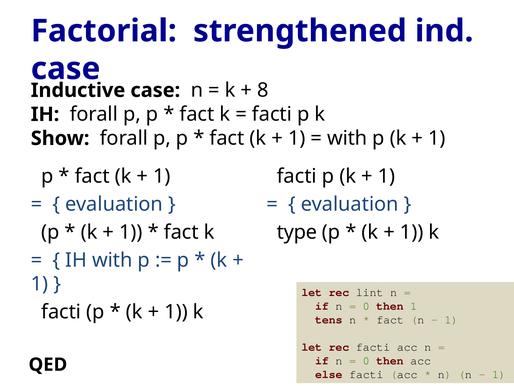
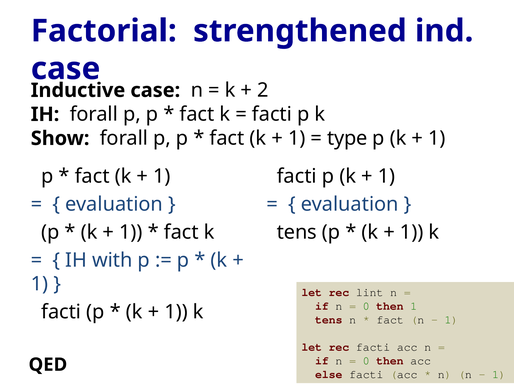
8: 8 -> 2 (263, 90)
with: with -> type (347, 138)
type: type -> tens (297, 232)
